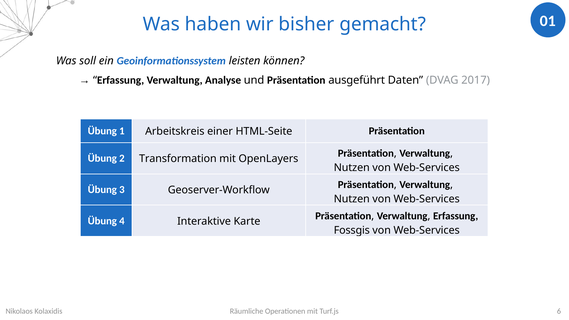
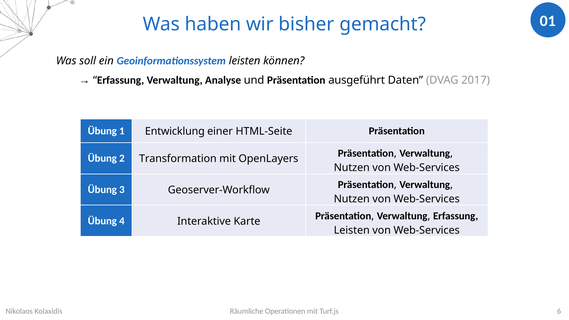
Arbeitskreis: Arbeitskreis -> Entwicklung (175, 131)
Fossgis: Fossgis -> Leisten (352, 230)
